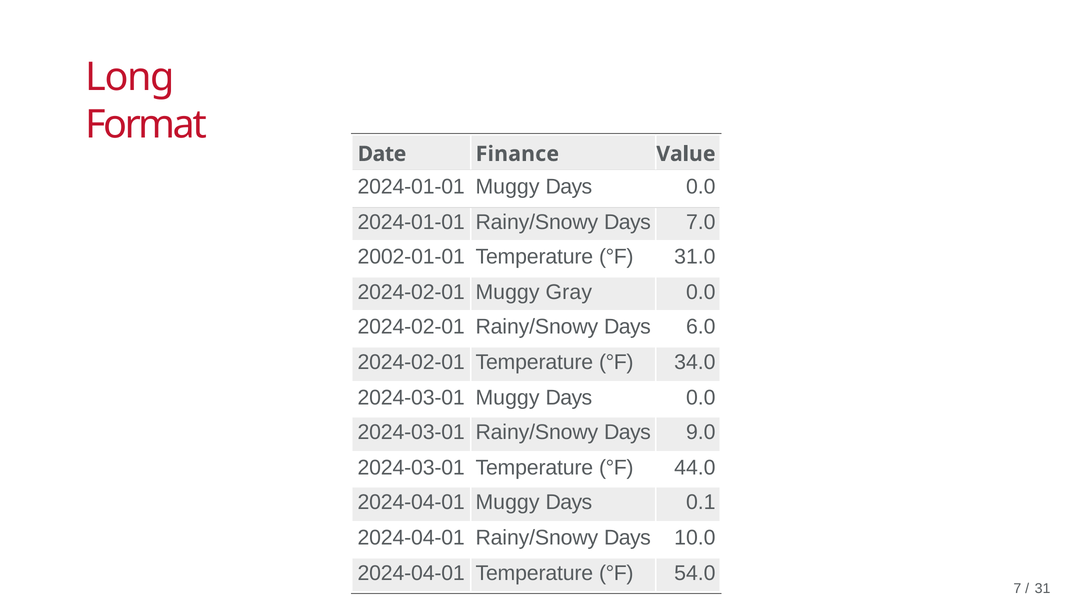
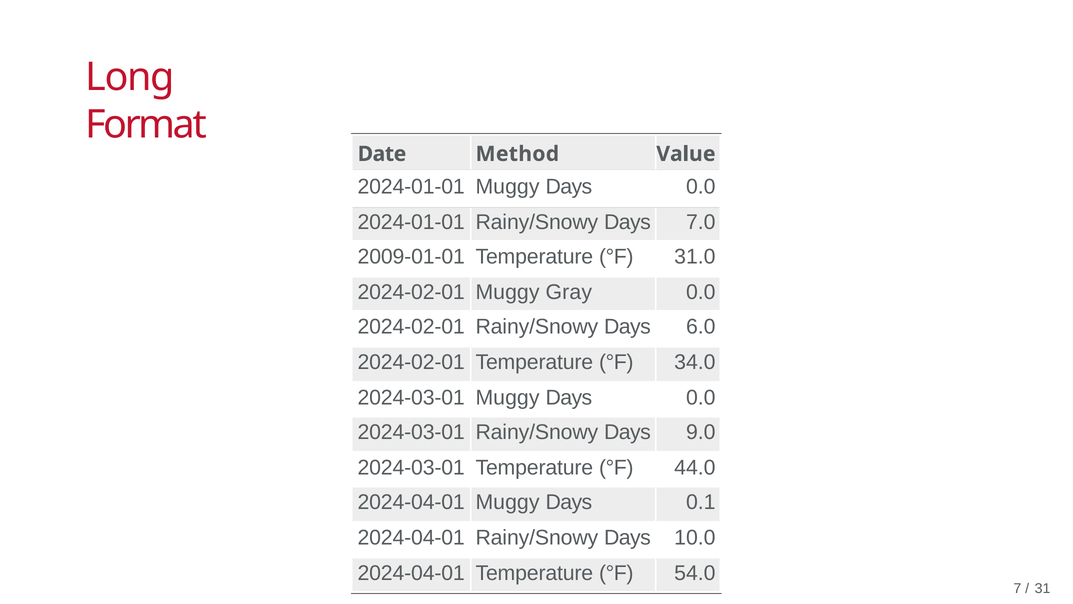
Finance: Finance -> Method (517, 154)
2002-01-01: 2002-01-01 -> 2009-01-01 (411, 257)
